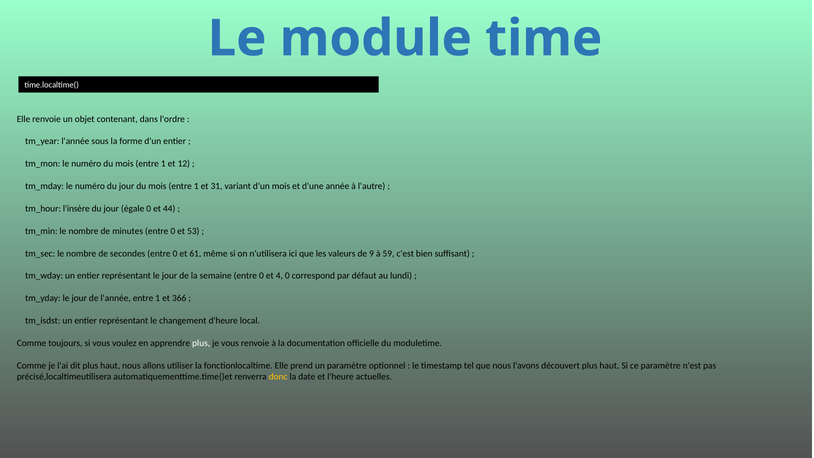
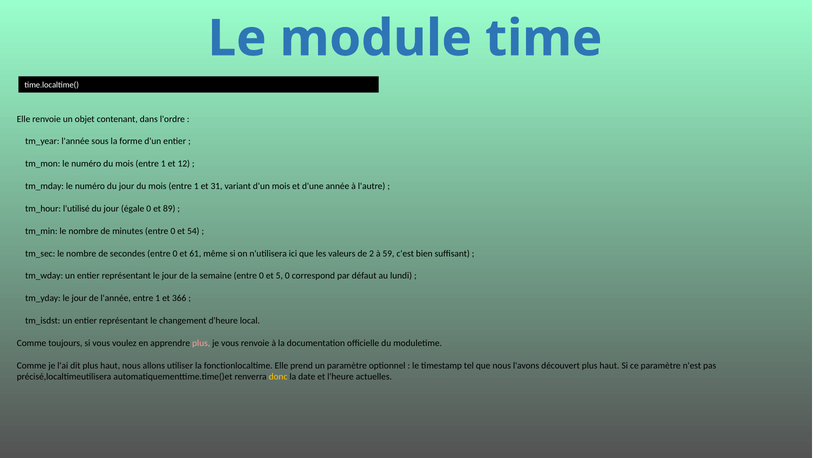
l'insère: l'insère -> l'utilisé (76, 209)
44: 44 -> 89 (169, 209)
53: 53 -> 54 (193, 231)
9: 9 -> 2 (371, 253)
4: 4 -> 5 (279, 276)
plus colour: white -> pink (201, 343)
